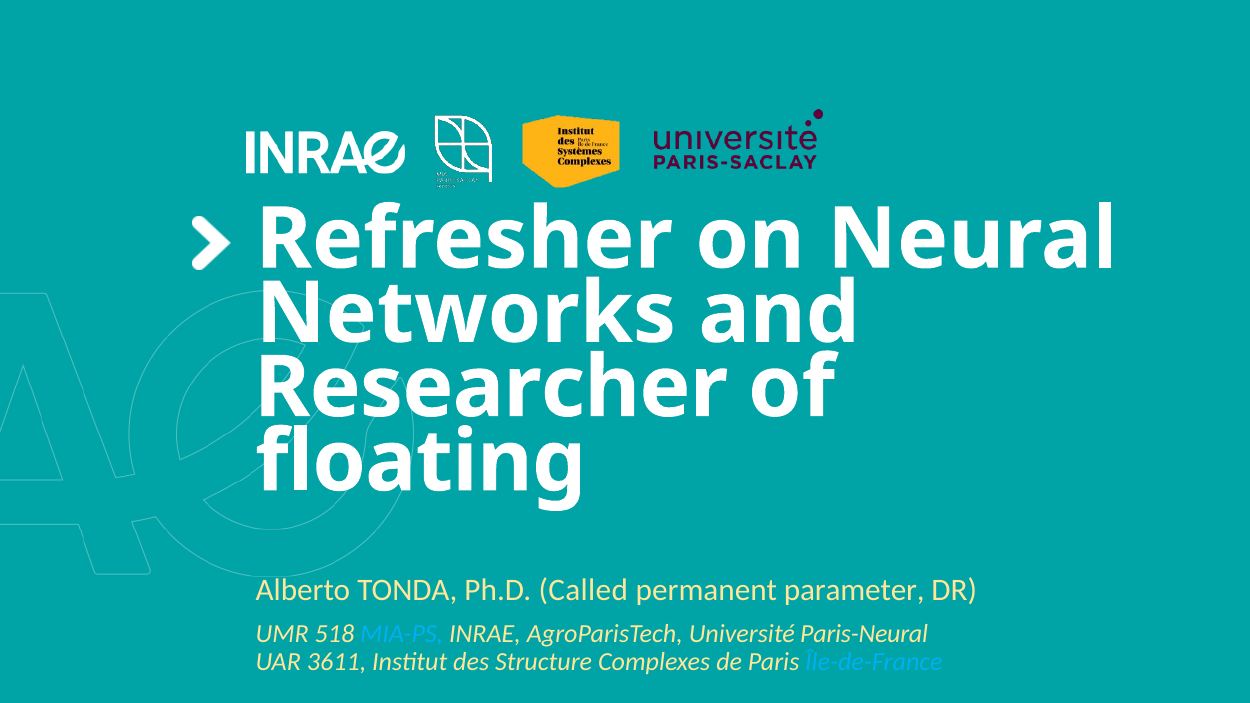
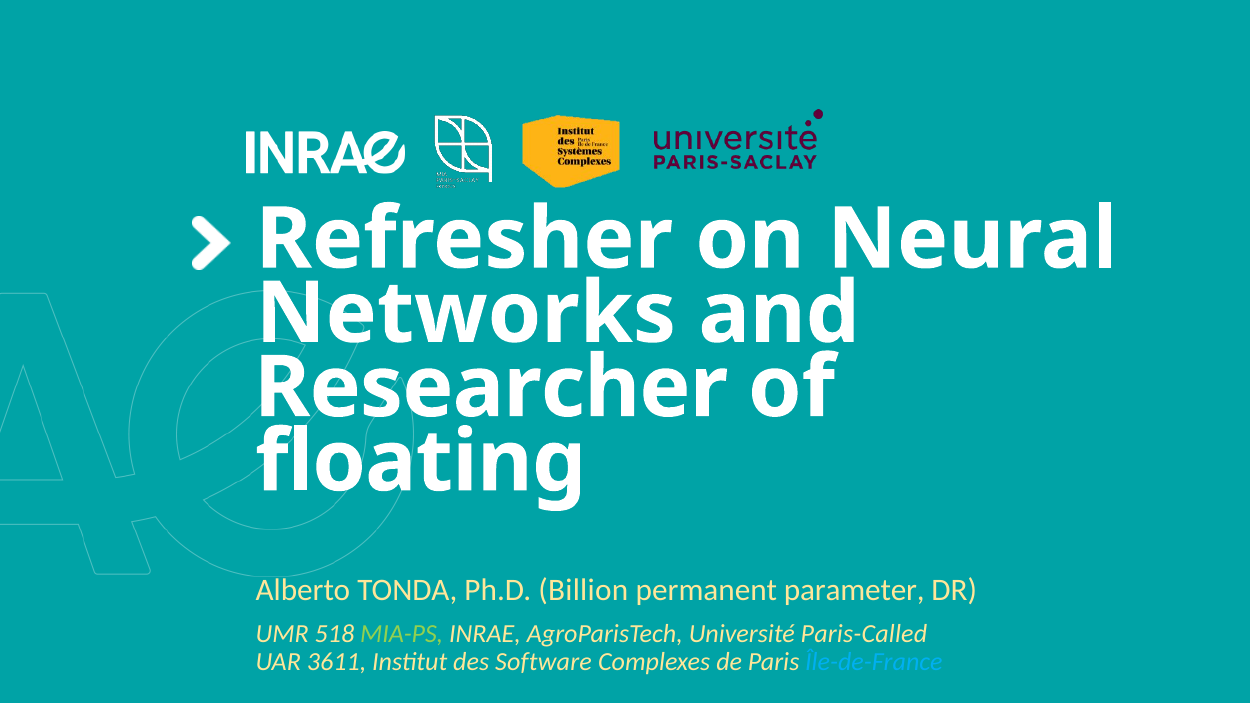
Called: Called -> Billion (583, 590)
MIA-PS colour: light blue -> light green (402, 634)
Paris-Neural: Paris-Neural -> Paris-Called (864, 634)
Structure: Structure -> Software (543, 662)
